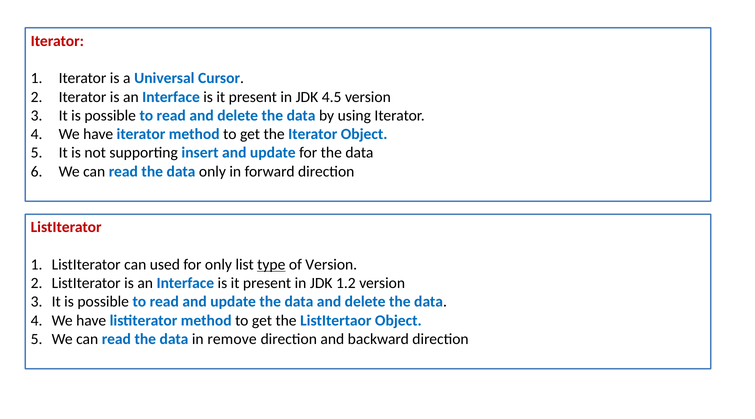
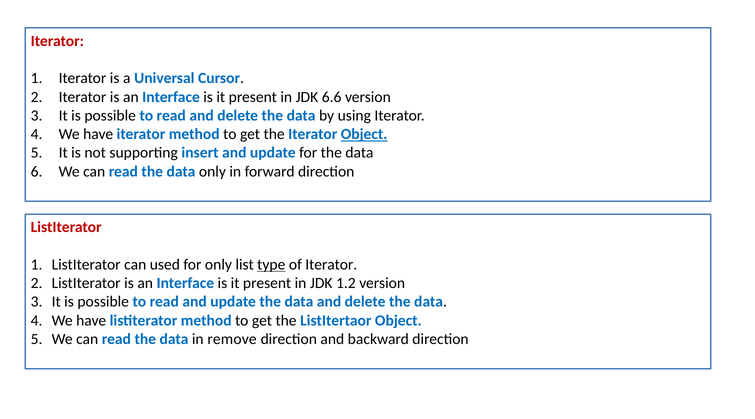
4.5: 4.5 -> 6.6 (332, 97)
Object underline: none -> present (364, 134)
of Version: Version -> Iterator (331, 265)
